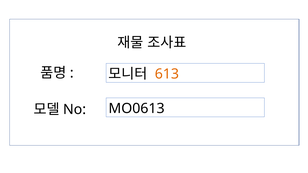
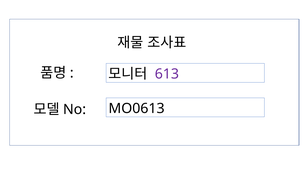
613 colour: orange -> purple (167, 74)
